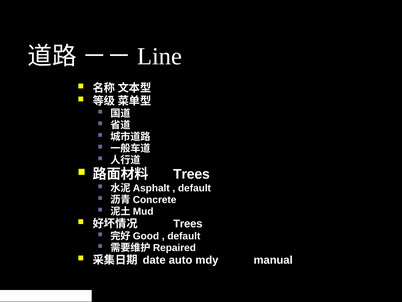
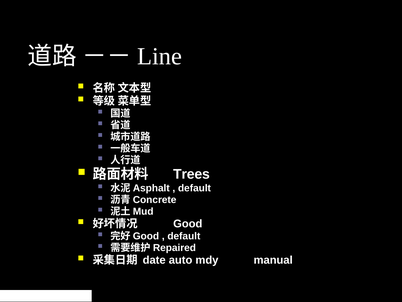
Trees: Trees -> Good (188, 223)
